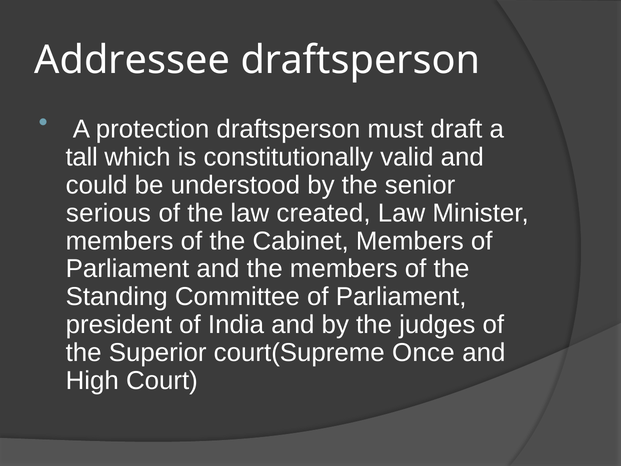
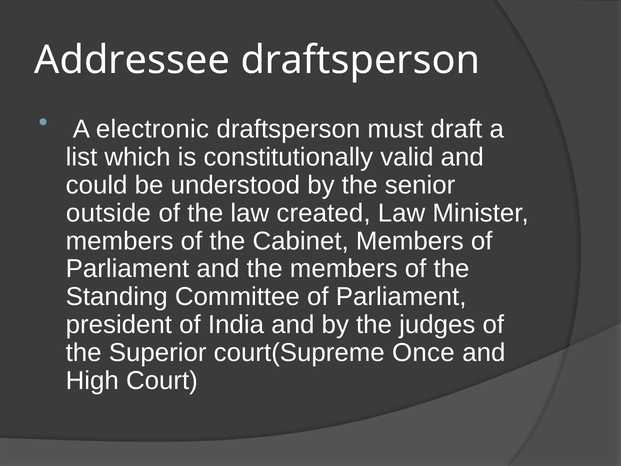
protection: protection -> electronic (152, 129)
tall: tall -> list (82, 157)
serious: serious -> outside (108, 213)
